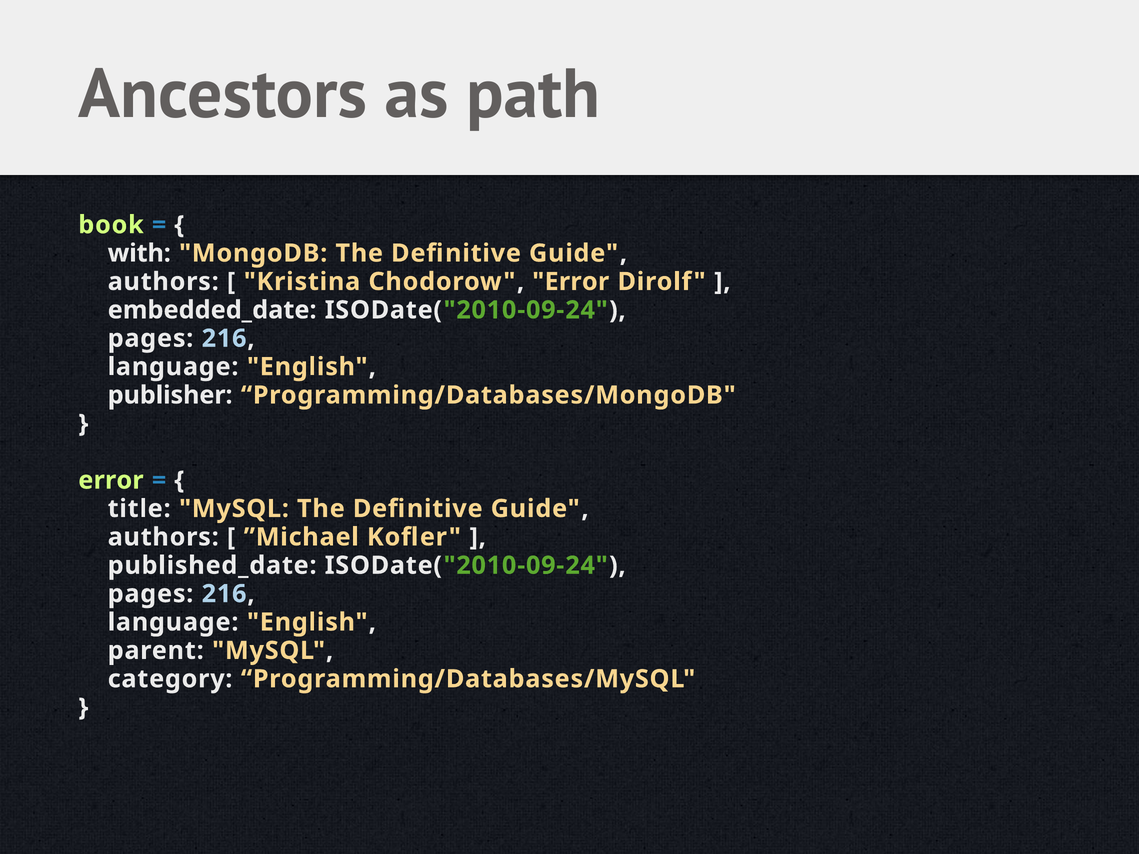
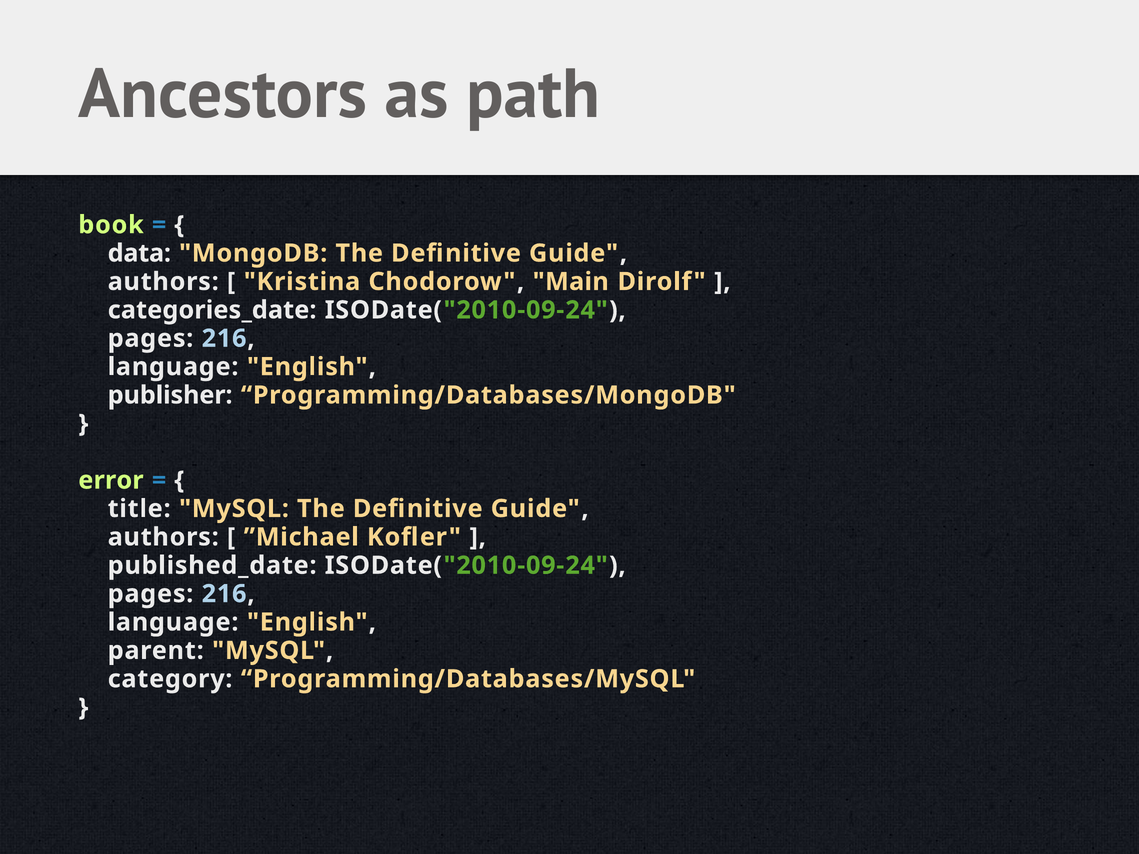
with: with -> data (139, 253)
Chodorow Error: Error -> Main (571, 282)
embedded_date: embedded_date -> categories_date (212, 310)
